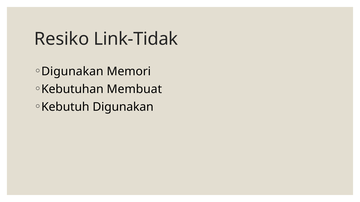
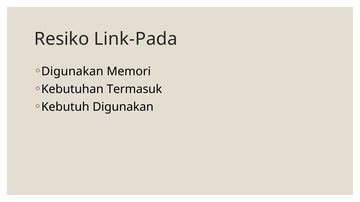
Link-Tidak: Link-Tidak -> Link-Pada (136, 39)
Membuat: Membuat -> Termasuk (134, 89)
